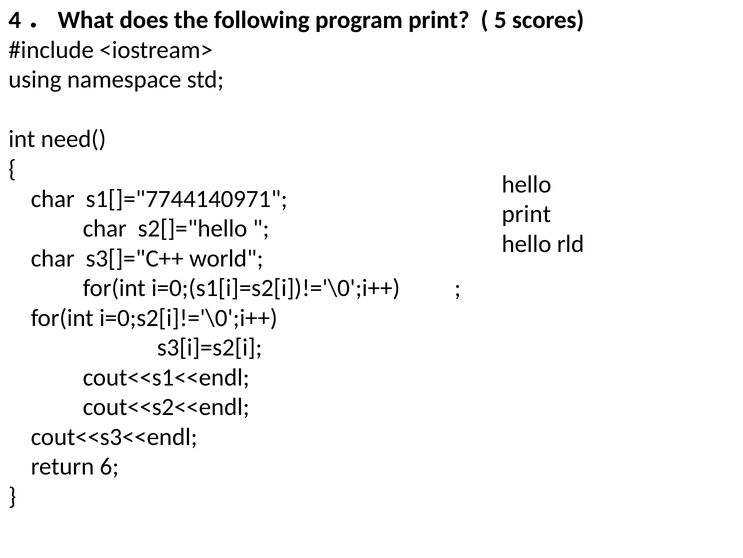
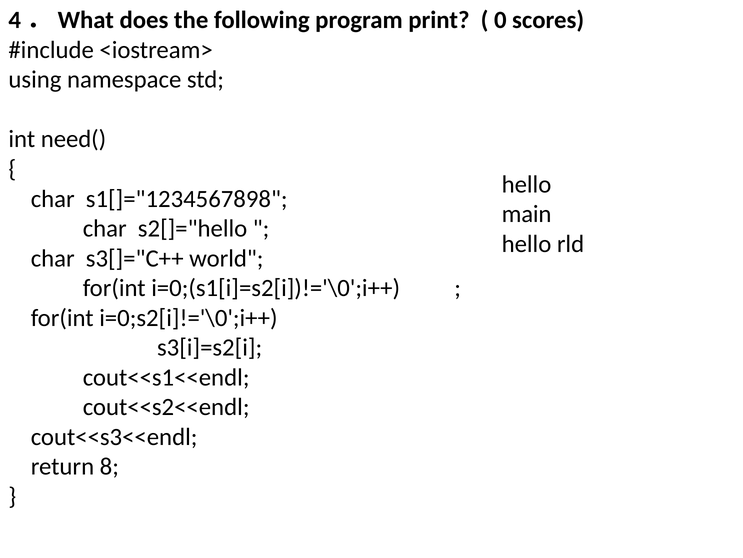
5: 5 -> 0 (500, 20)
s1[]="7744140971: s1[]="7744140971 -> s1[]="1234567898 (187, 199)
print: print -> main (527, 214)
6: 6 -> 8 (109, 466)
